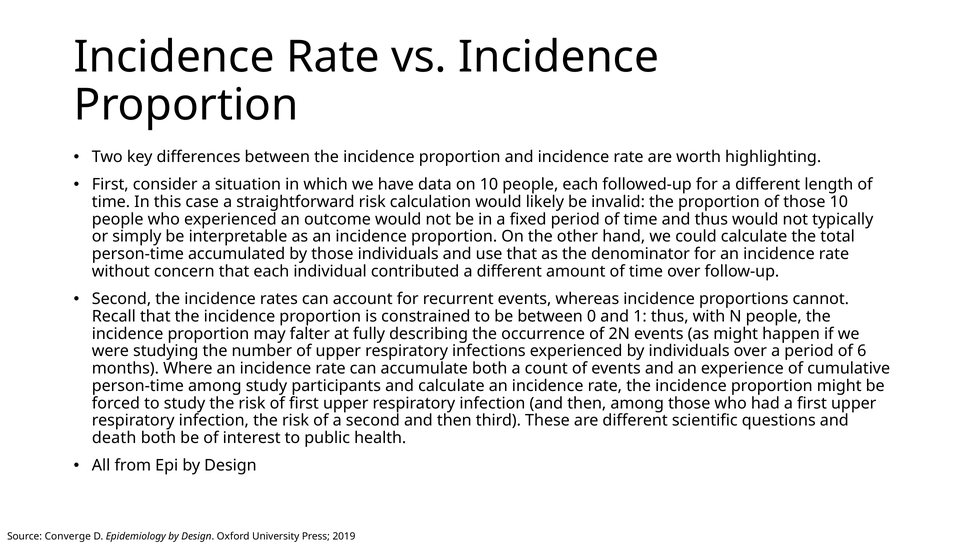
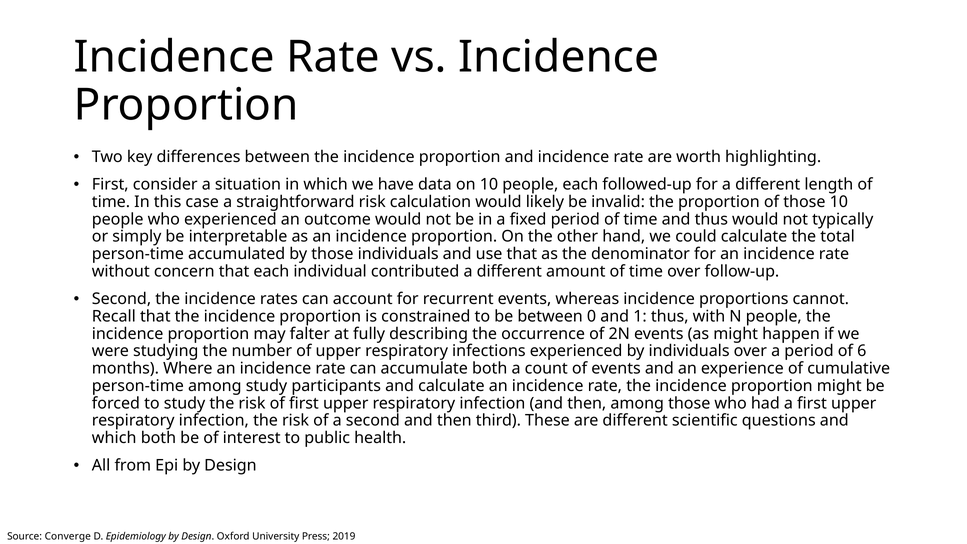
death: death -> which (114, 438)
